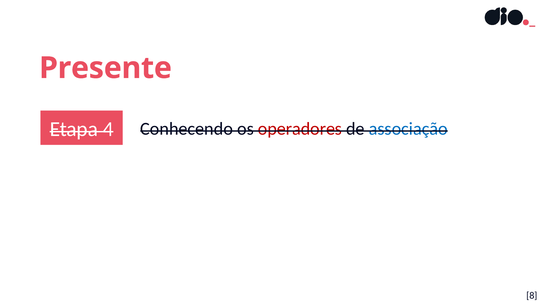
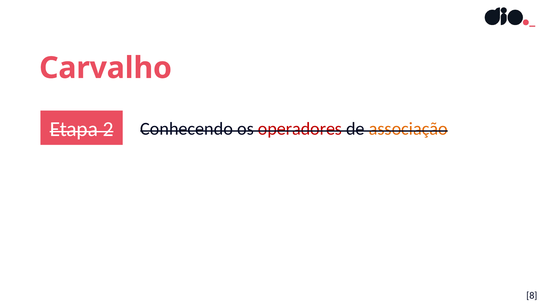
Presente: Presente -> Carvalho (106, 68)
4: 4 -> 2 (108, 129)
associação colour: blue -> orange (408, 129)
